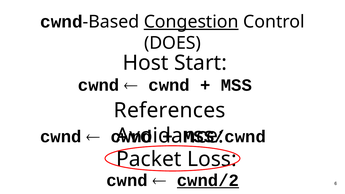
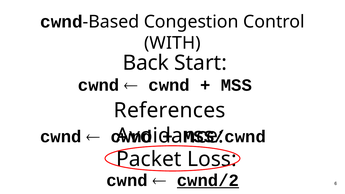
Congestion underline: present -> none (191, 22)
DOES: DOES -> WITH (172, 43)
Host: Host -> Back (146, 63)
